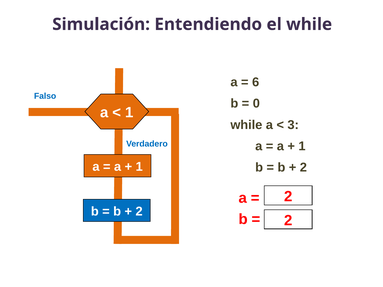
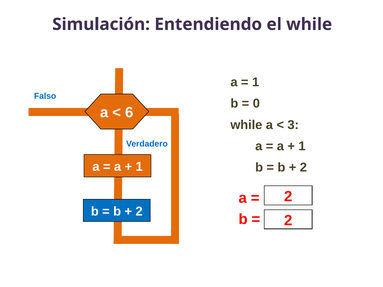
6: 6 -> 1 (256, 82)
1: 1 -> 6 (129, 113)
